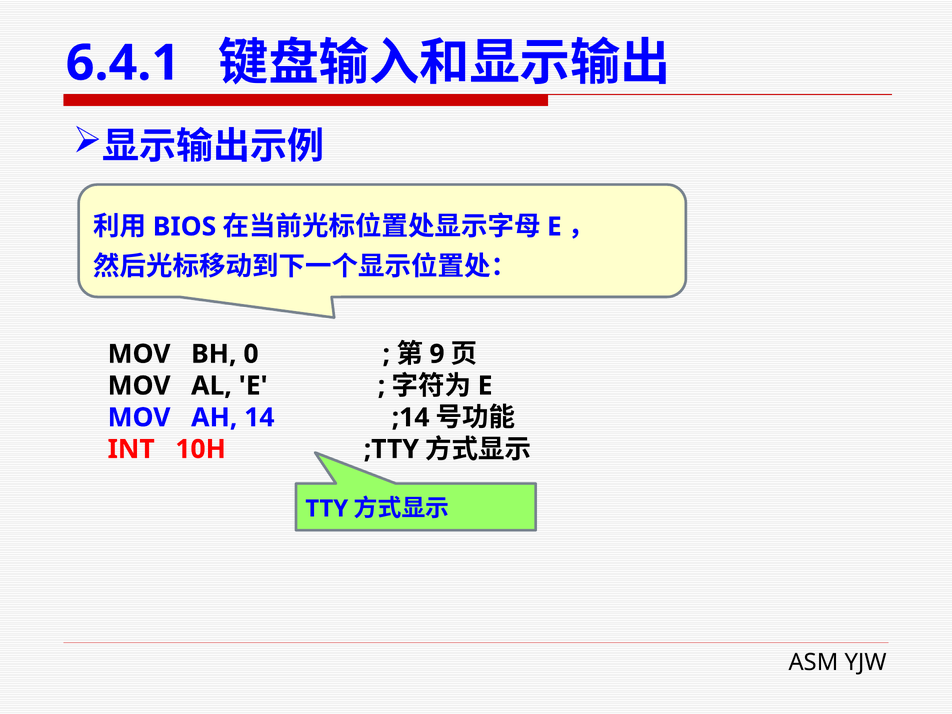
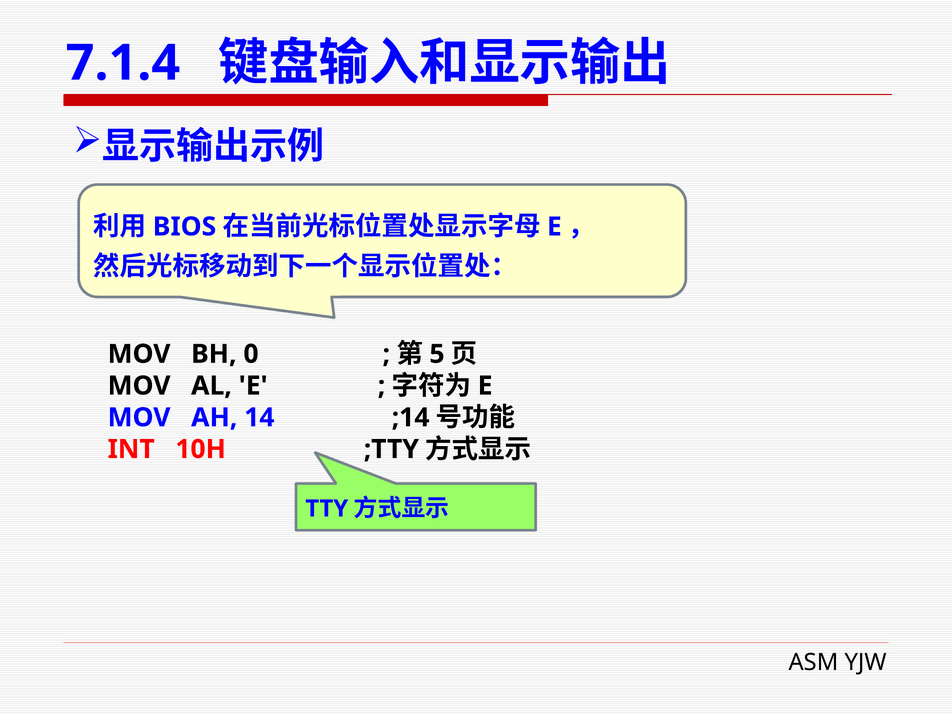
6.4.1: 6.4.1 -> 7.1.4 (123, 63)
9: 9 -> 5 (437, 354)
